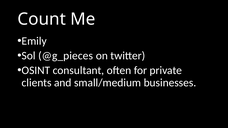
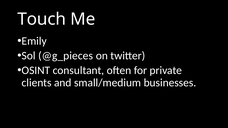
Count: Count -> Touch (42, 19)
